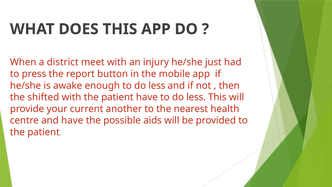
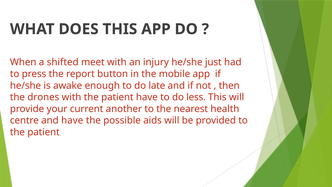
district: district -> shifted (63, 62)
enough to do less: less -> late (157, 85)
shifted: shifted -> drones (43, 97)
